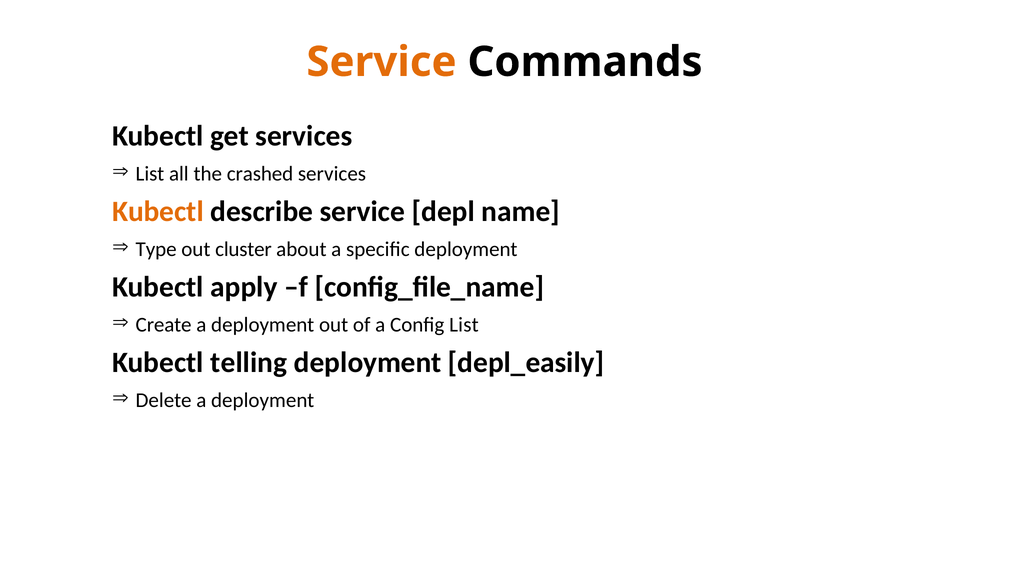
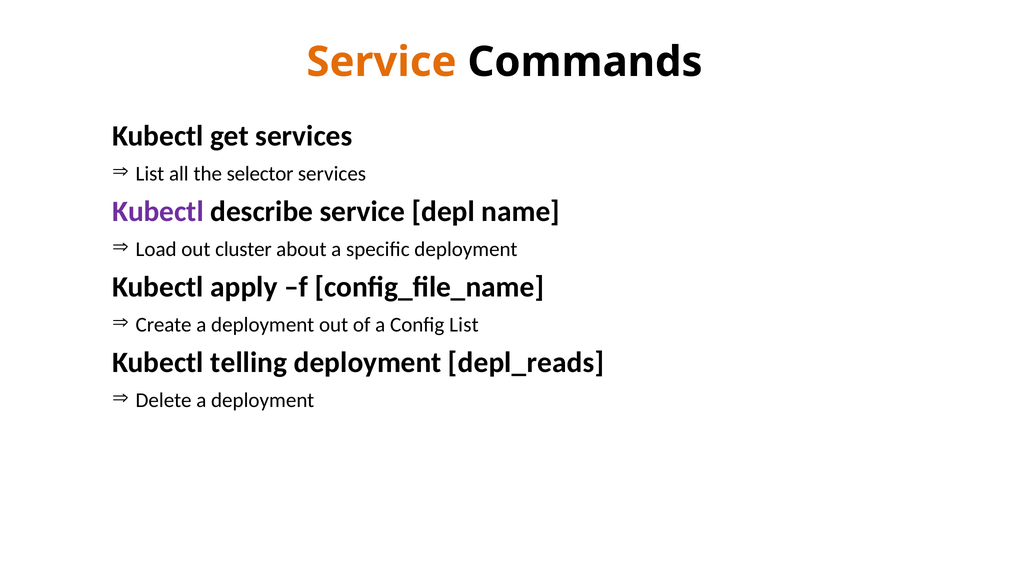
crashed: crashed -> selector (260, 174)
Kubectl colour: orange -> purple (158, 211)
Type: Type -> Load (156, 249)
depl_easily: depl_easily -> depl_reads (526, 362)
